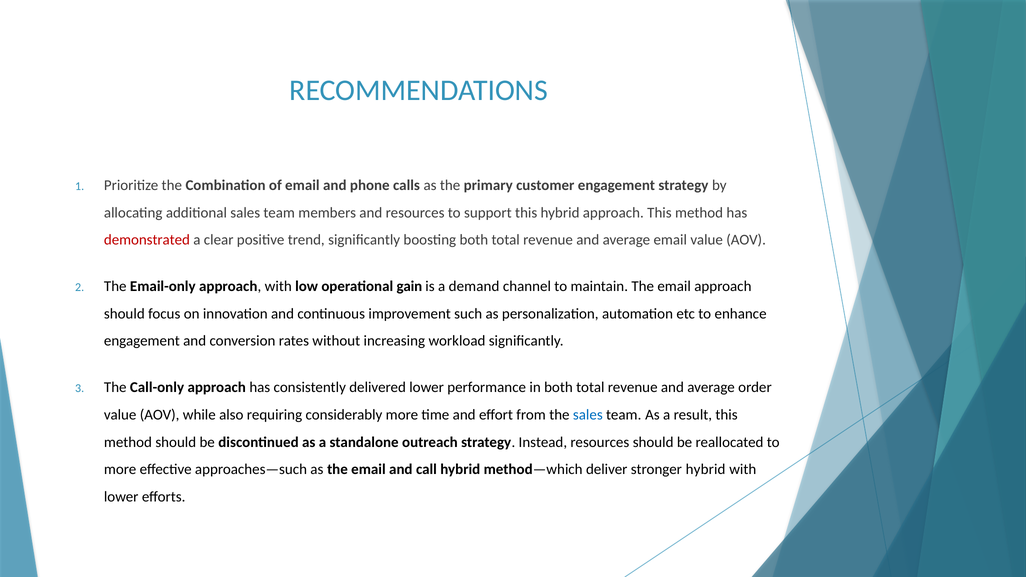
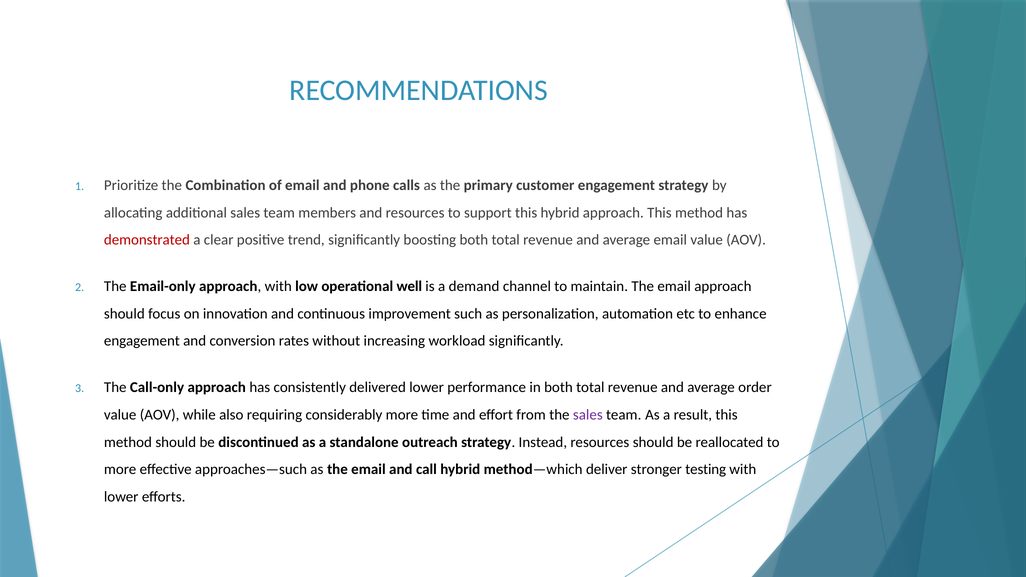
gain: gain -> well (409, 286)
sales colour: blue -> purple (588, 415)
stronger hybrid: hybrid -> testing (706, 470)
